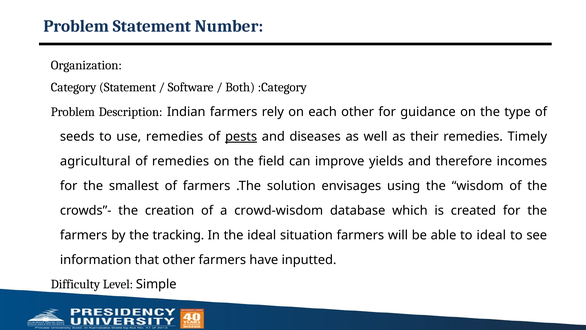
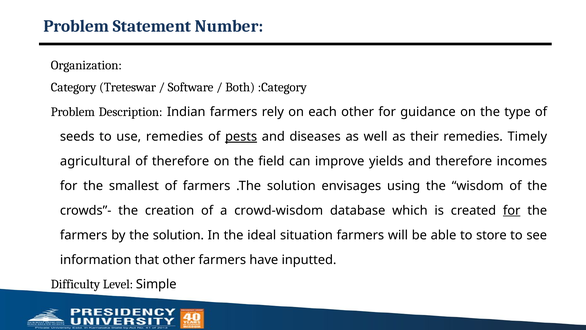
Category Statement: Statement -> Treteswar (128, 87)
of remedies: remedies -> therefore (181, 161)
for underline: none -> present (512, 210)
the tracking: tracking -> solution (178, 235)
to ideal: ideal -> store (491, 235)
